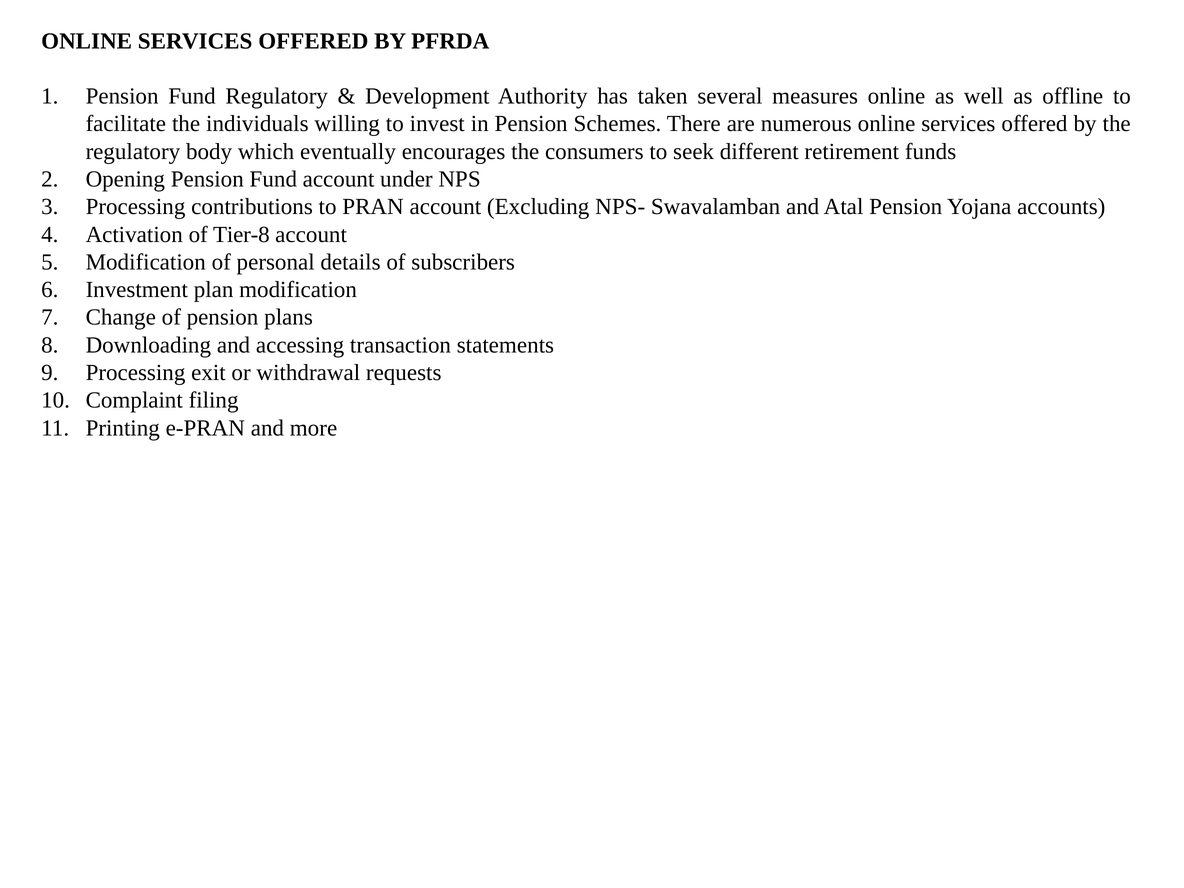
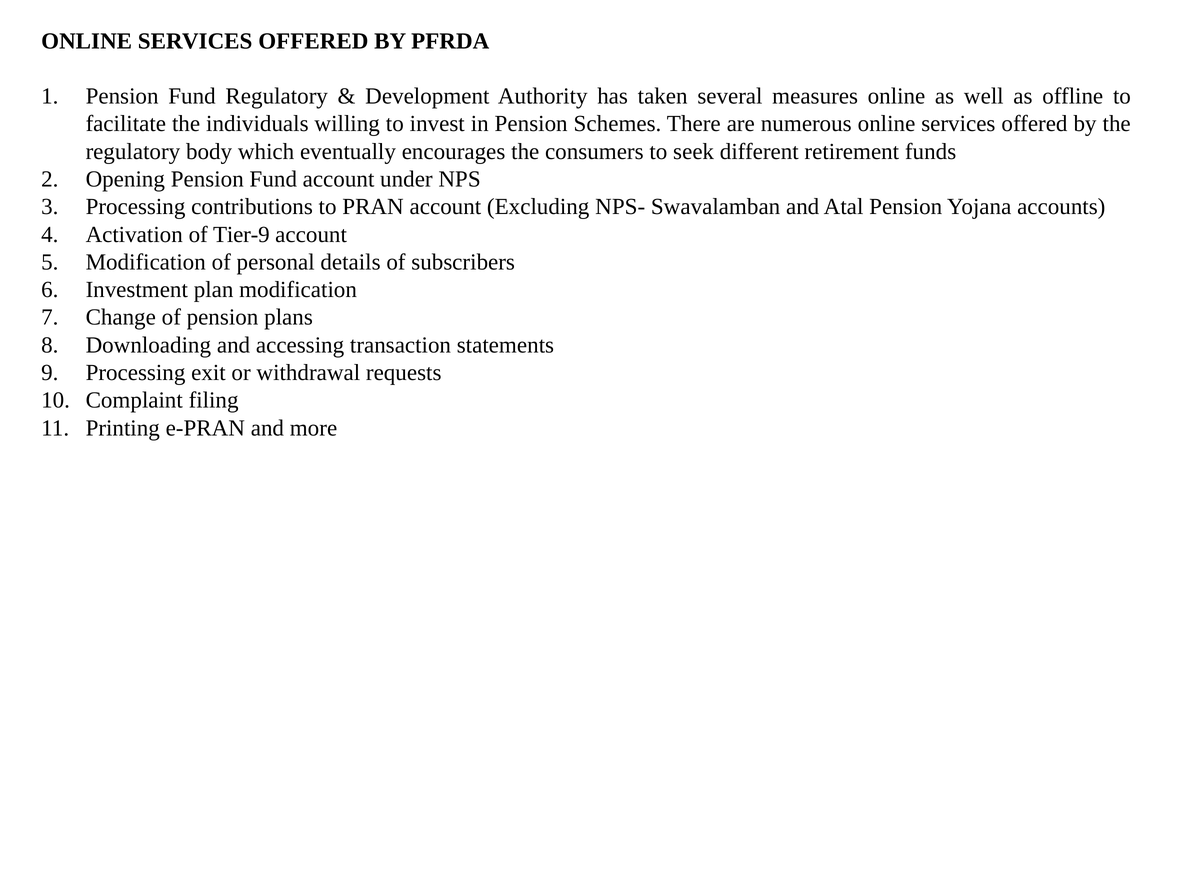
Tier-8: Tier-8 -> Tier-9 (241, 234)
